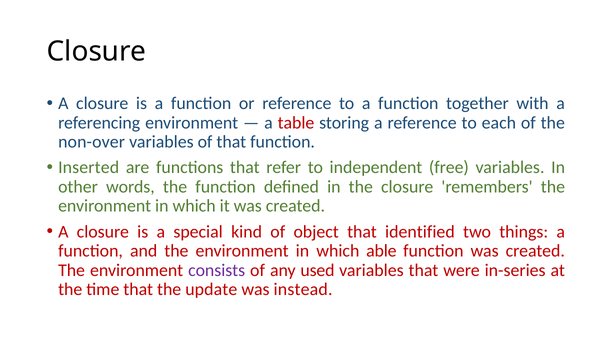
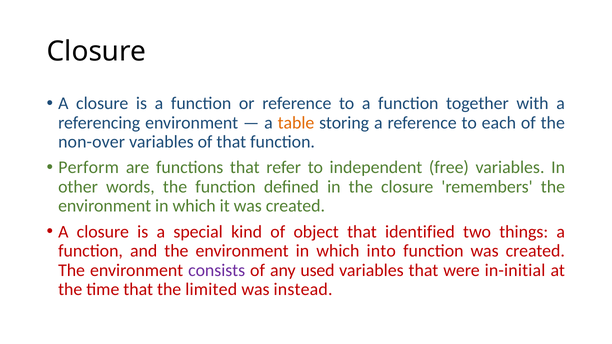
table colour: red -> orange (296, 123)
Inserted: Inserted -> Perform (89, 168)
able: able -> into (381, 251)
in-series: in-series -> in-initial (515, 270)
update: update -> limited (211, 290)
